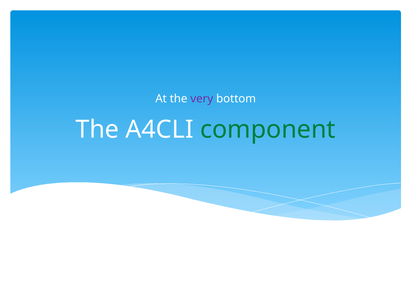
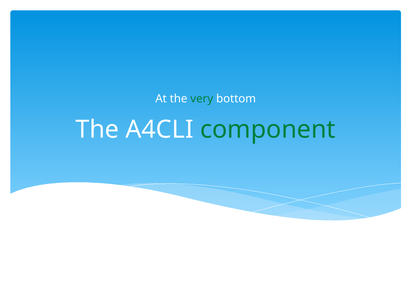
very colour: purple -> green (202, 99)
